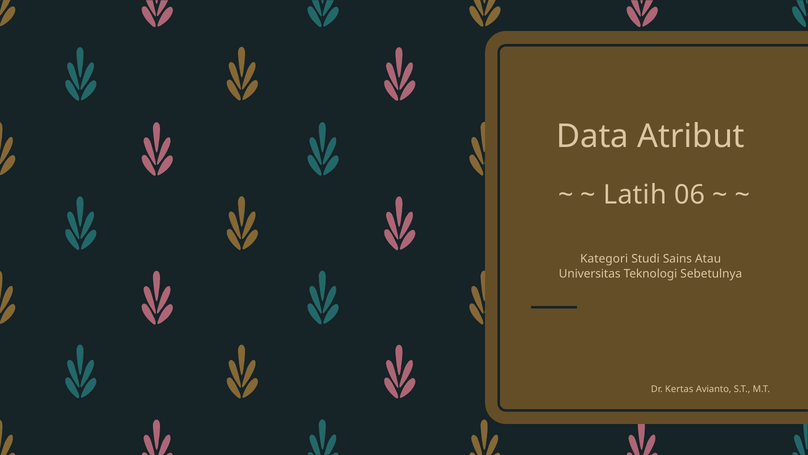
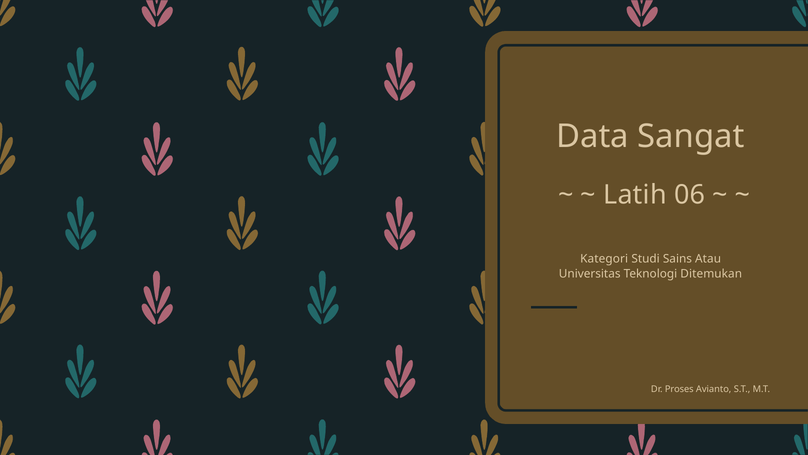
Atribut: Atribut -> Sangat (691, 136)
Sebetulnya: Sebetulnya -> Ditemukan (711, 274)
Kertas: Kertas -> Proses (679, 389)
